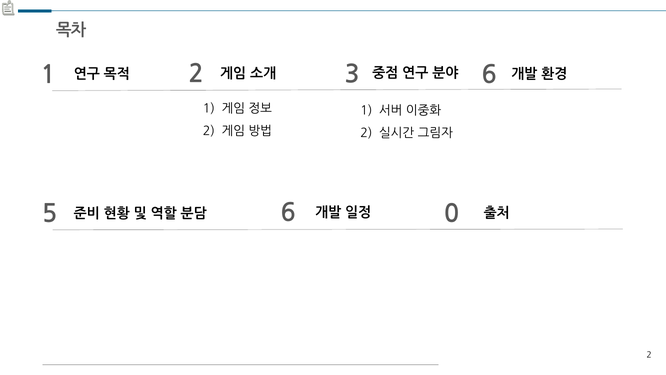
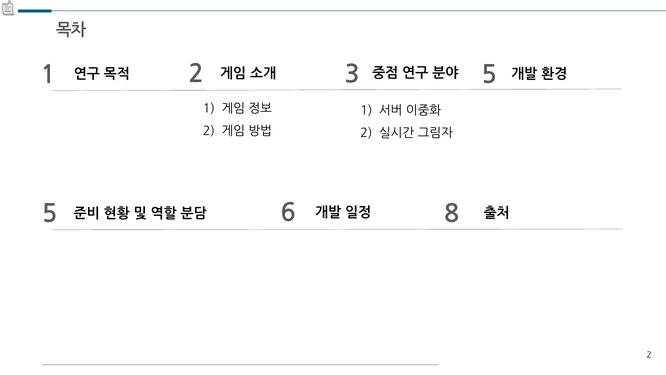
6: 6 -> 5 (489, 75)
0: 0 -> 8 (452, 214)
